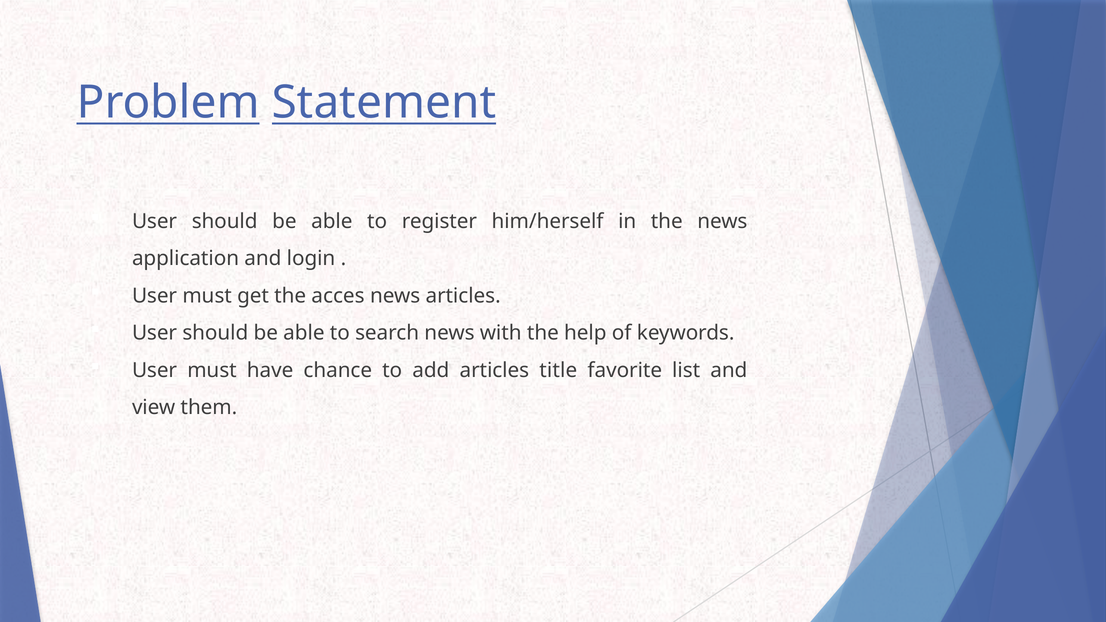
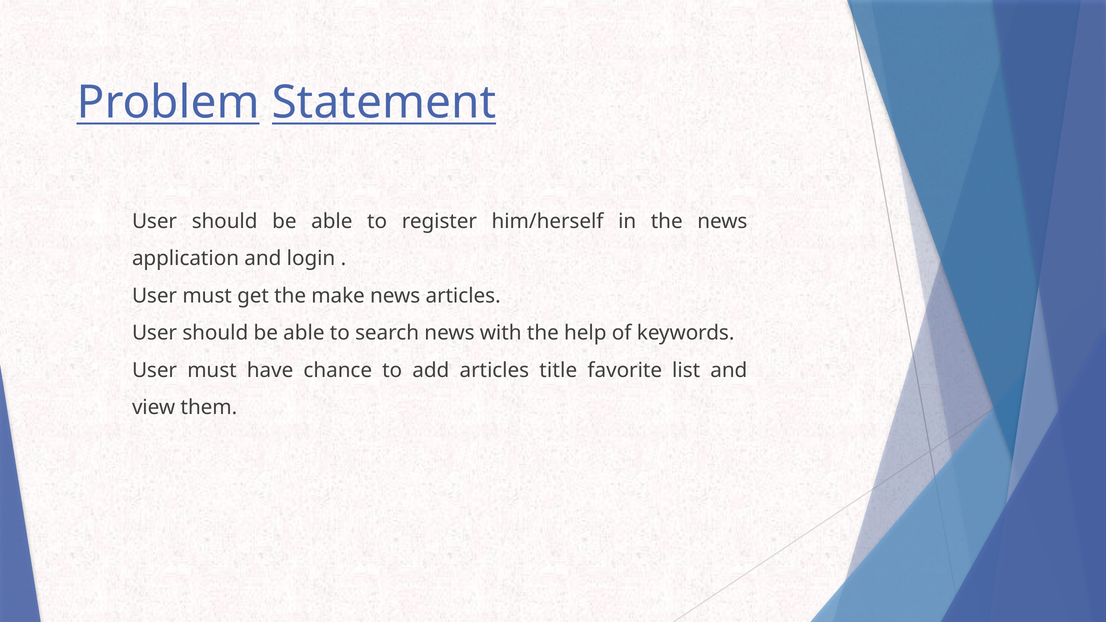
acces: acces -> make (338, 296)
